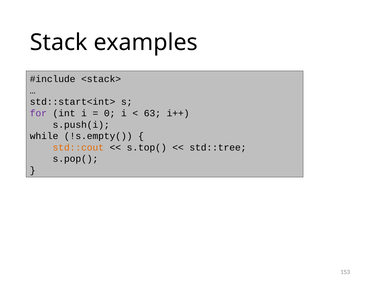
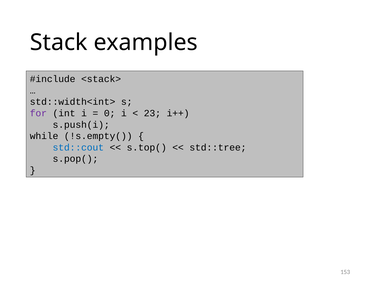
std::start<int>: std::start<int> -> std::width<int> (73, 102)
63: 63 -> 23 (152, 113)
std::cout colour: orange -> blue (78, 147)
